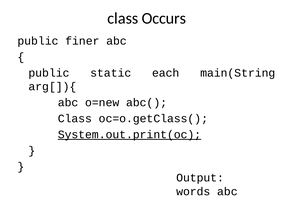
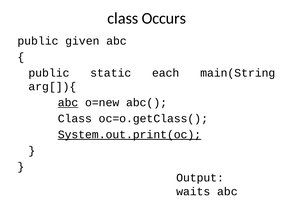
finer: finer -> given (82, 41)
abc underline: none -> present (68, 102)
words: words -> waits (193, 191)
